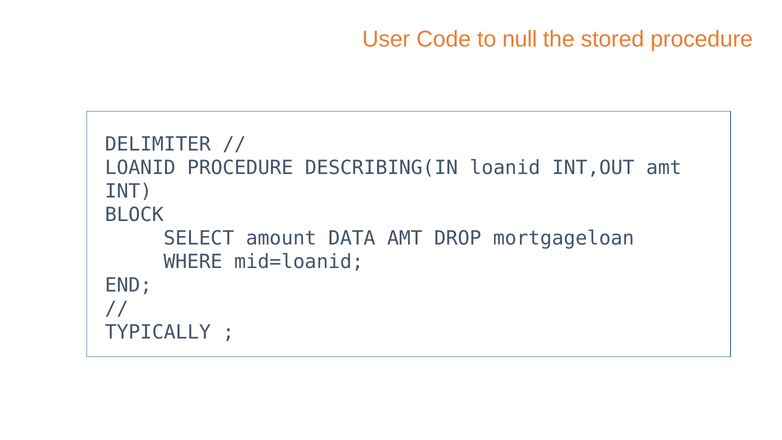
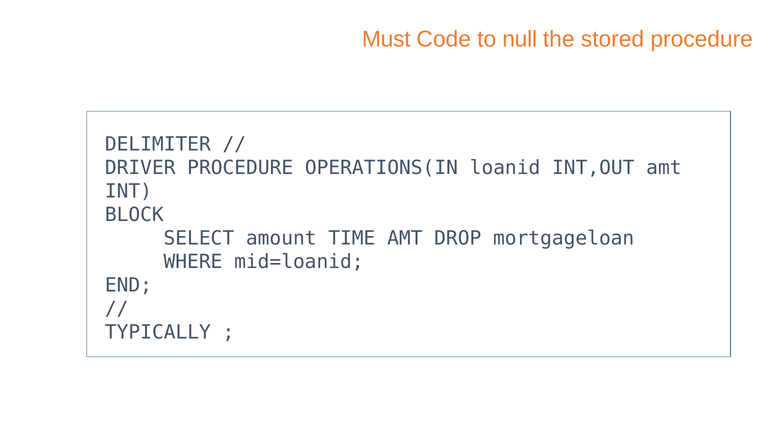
User: User -> Must (386, 39)
LOANID: LOANID -> DRIVER (140, 168)
DESCRIBING(IN: DESCRIBING(IN -> OPERATIONS(IN (381, 168)
DATA: DATA -> TIME (352, 238)
